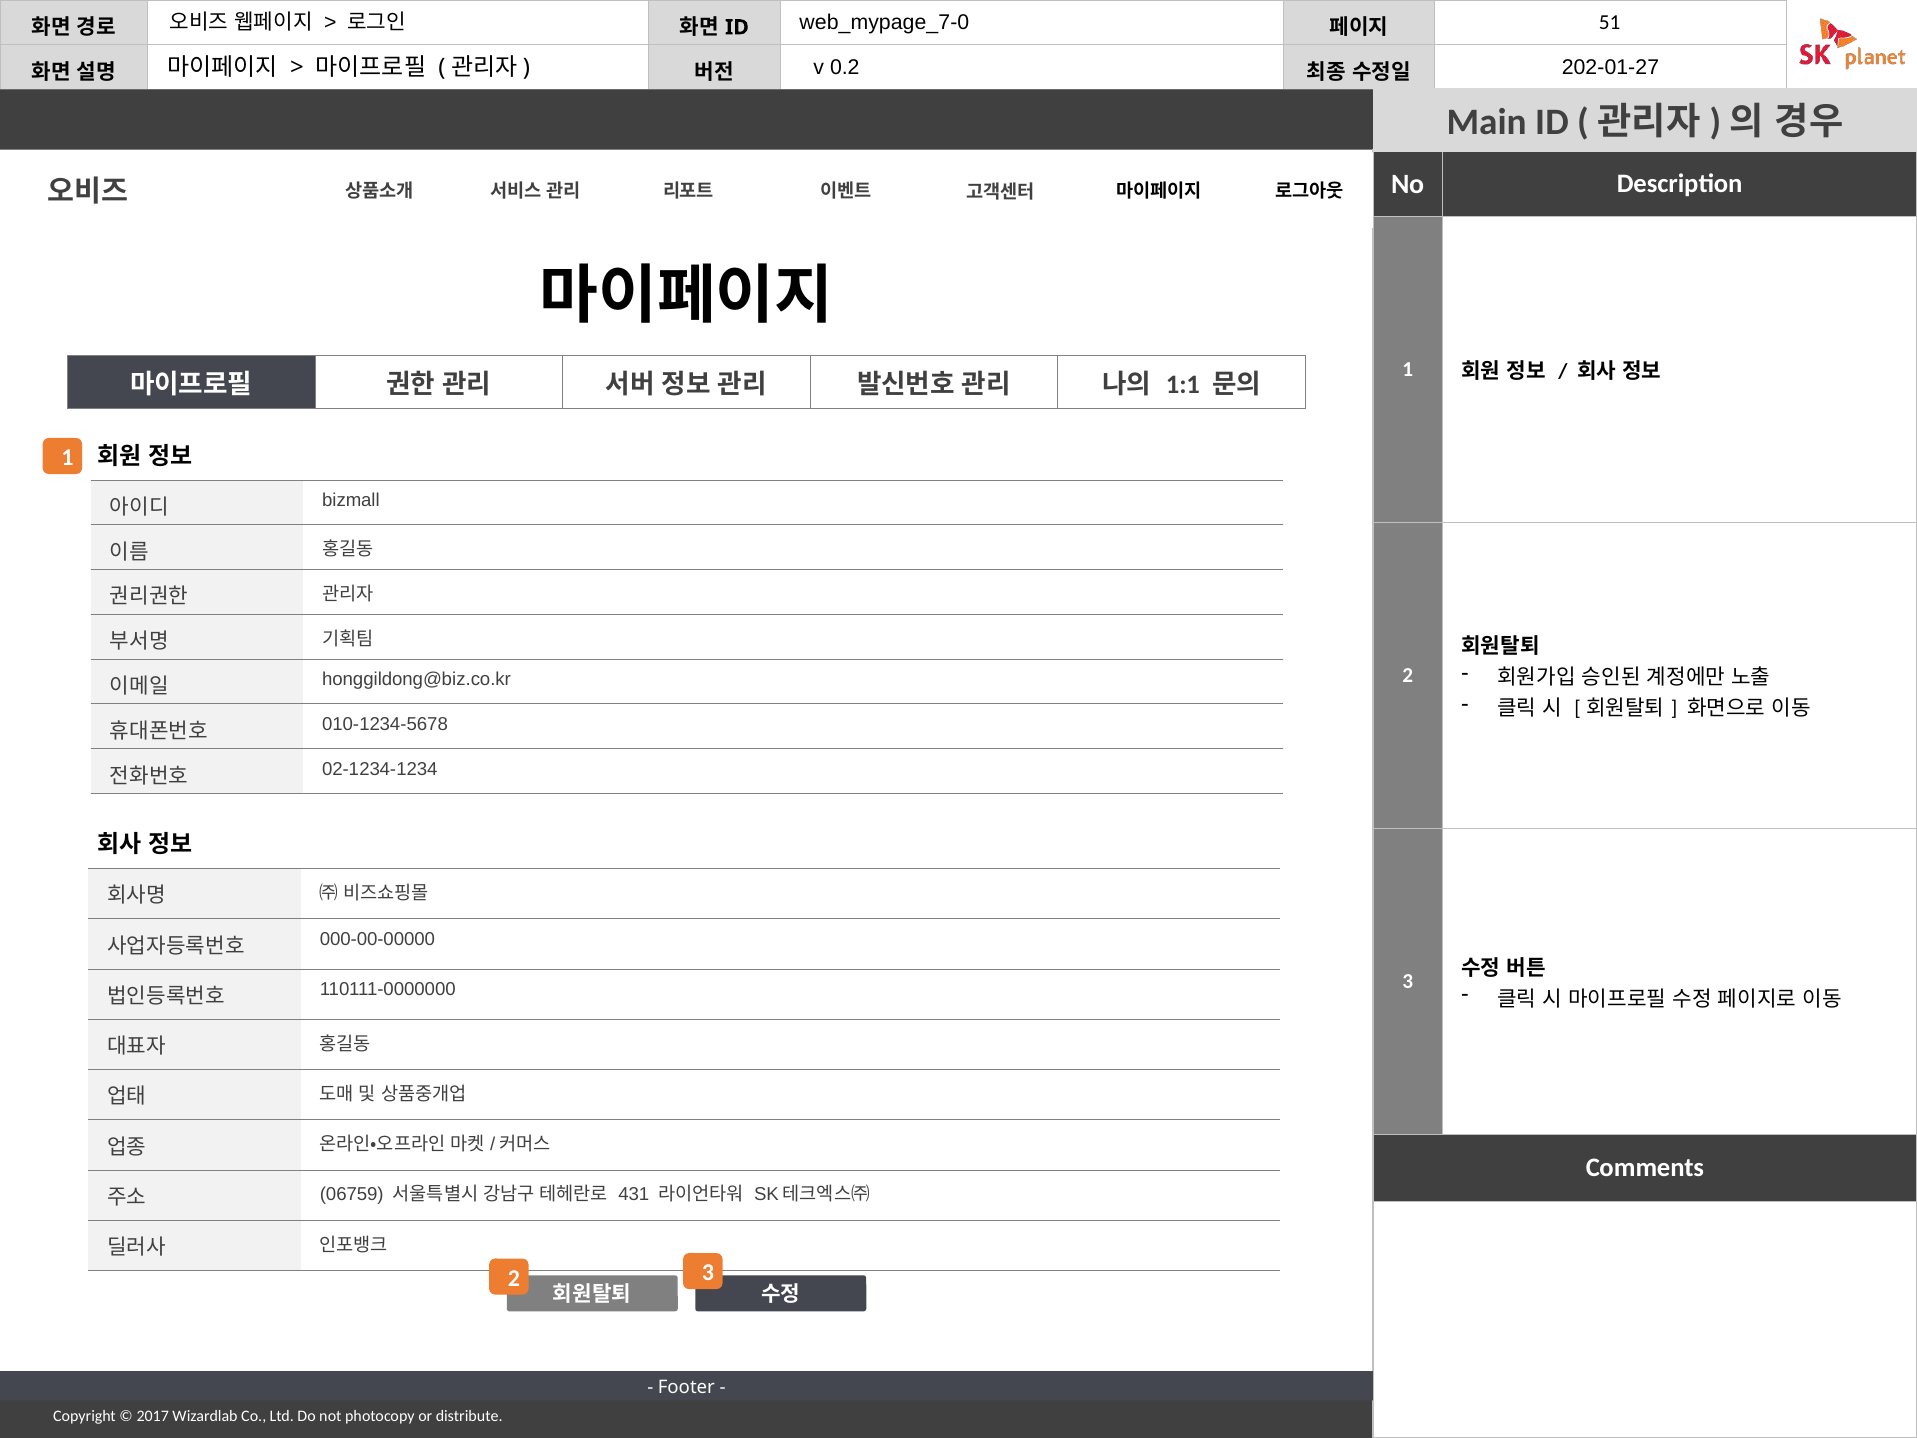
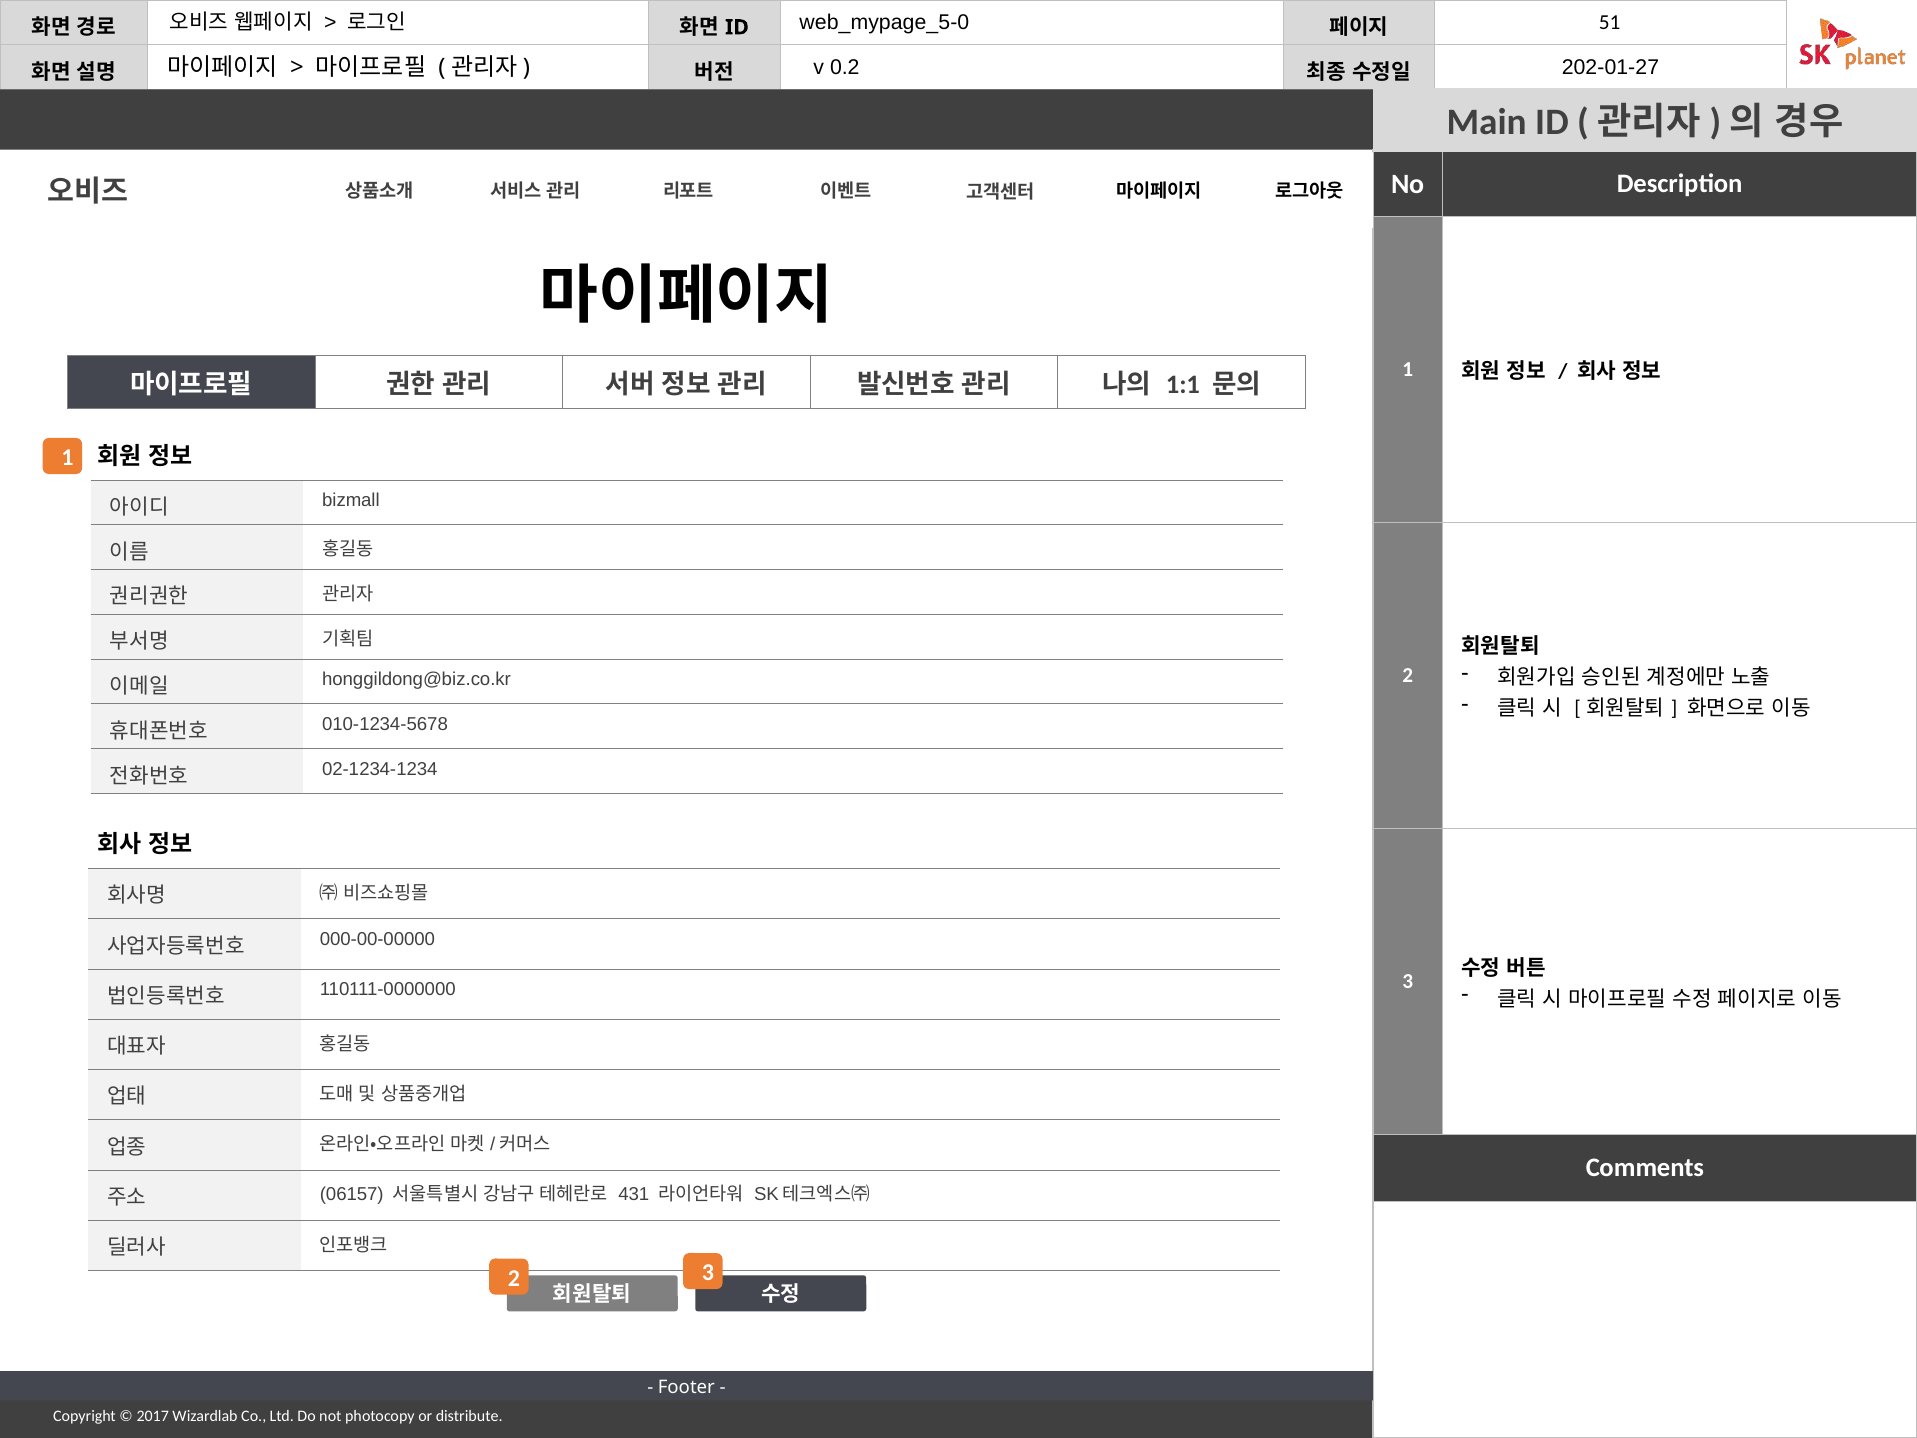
web_mypage_7-0: web_mypage_7-0 -> web_mypage_5-0 (884, 22)
06759: 06759 -> 06157 (352, 1195)
